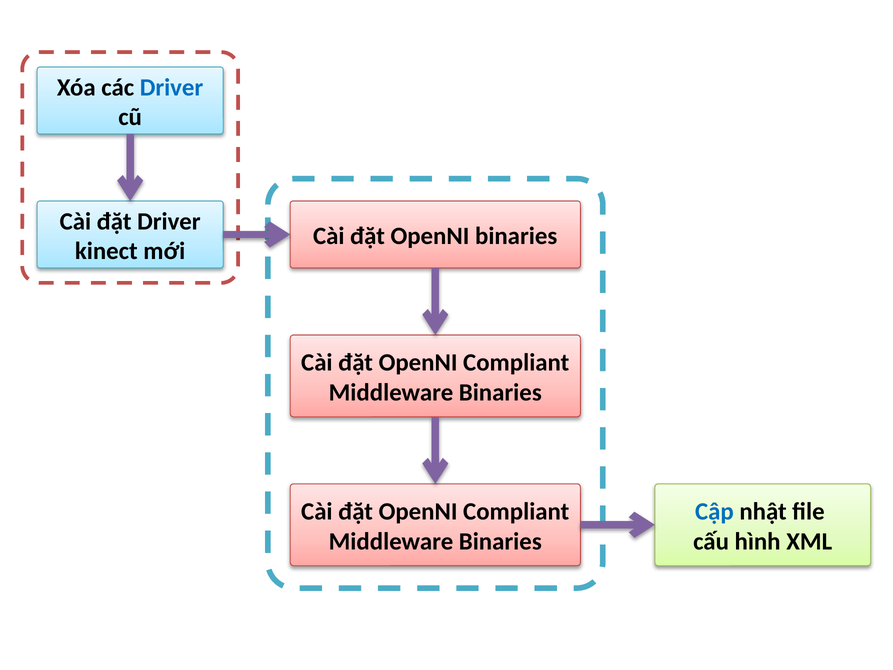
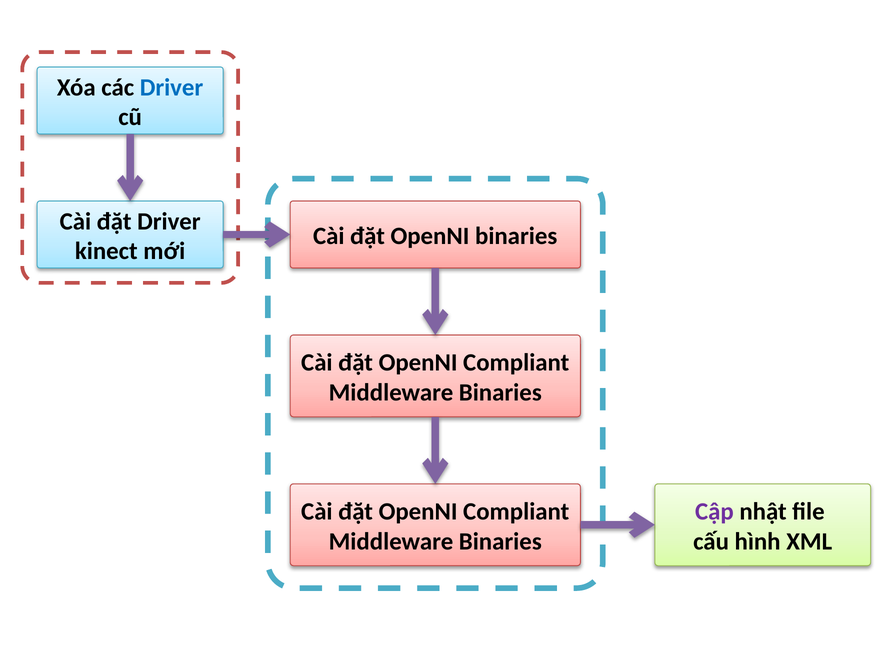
Cập colour: blue -> purple (714, 511)
